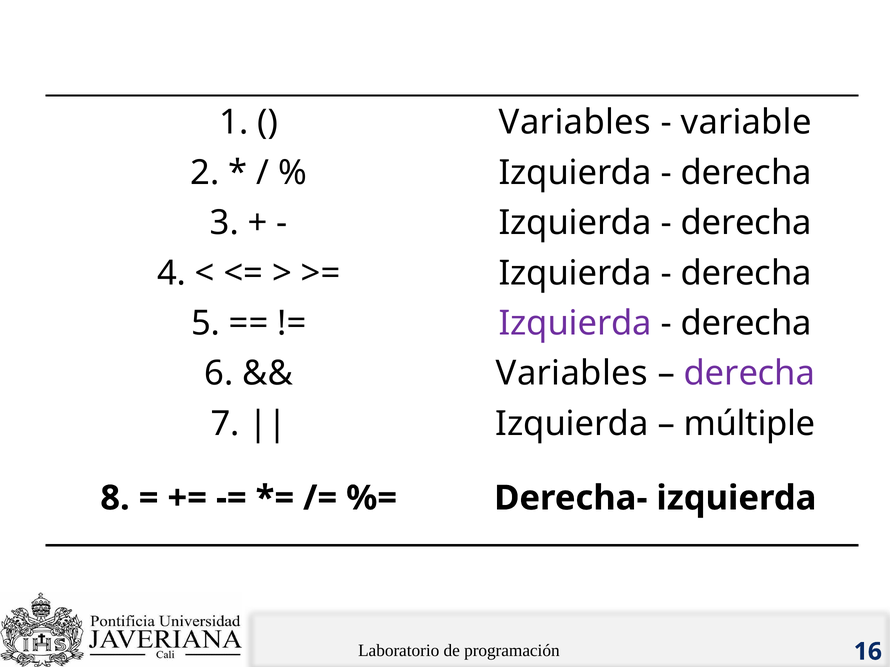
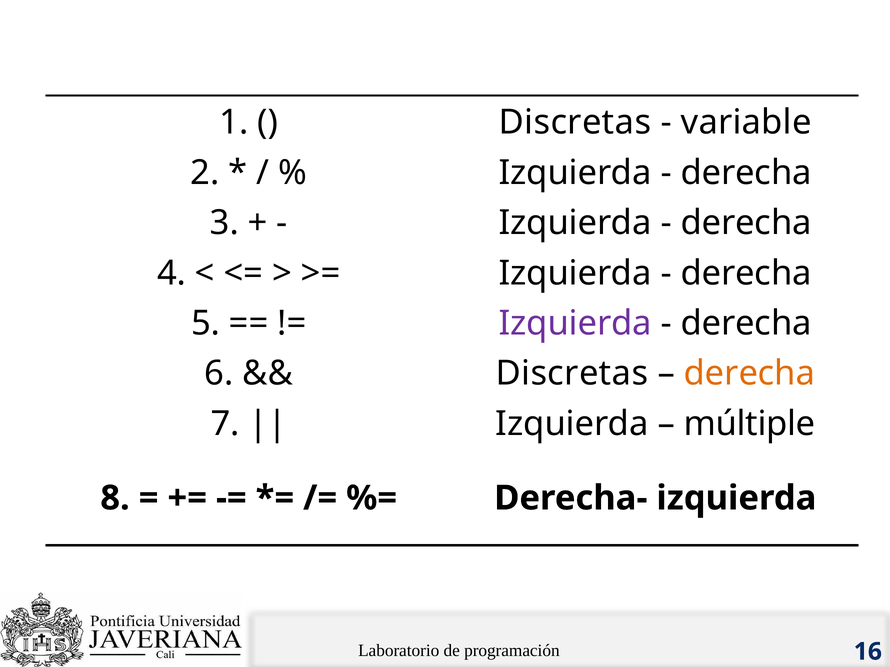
Variables: Variables -> Discretas (575, 123)
Variables: Variables -> Discretas (572, 374)
derecha colour: purple -> orange (749, 374)
